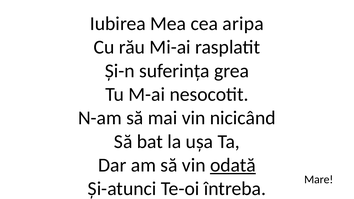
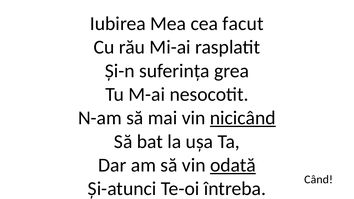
aripa: aripa -> facut (243, 24)
nicicând underline: none -> present (243, 118)
Mare: Mare -> Când (319, 180)
